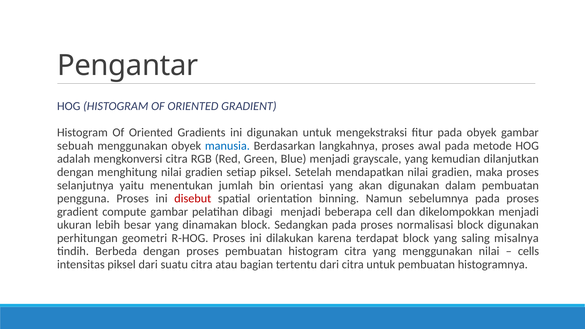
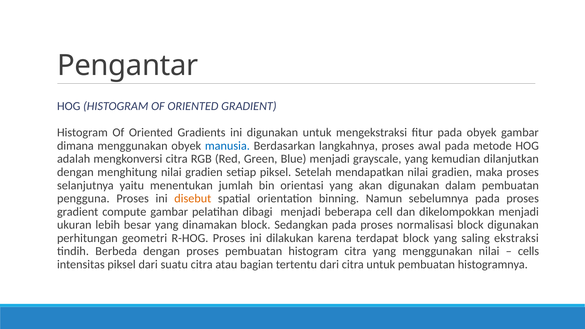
sebuah: sebuah -> dimana (75, 146)
disebut colour: red -> orange (193, 199)
misalnya: misalnya -> ekstraksi (516, 238)
